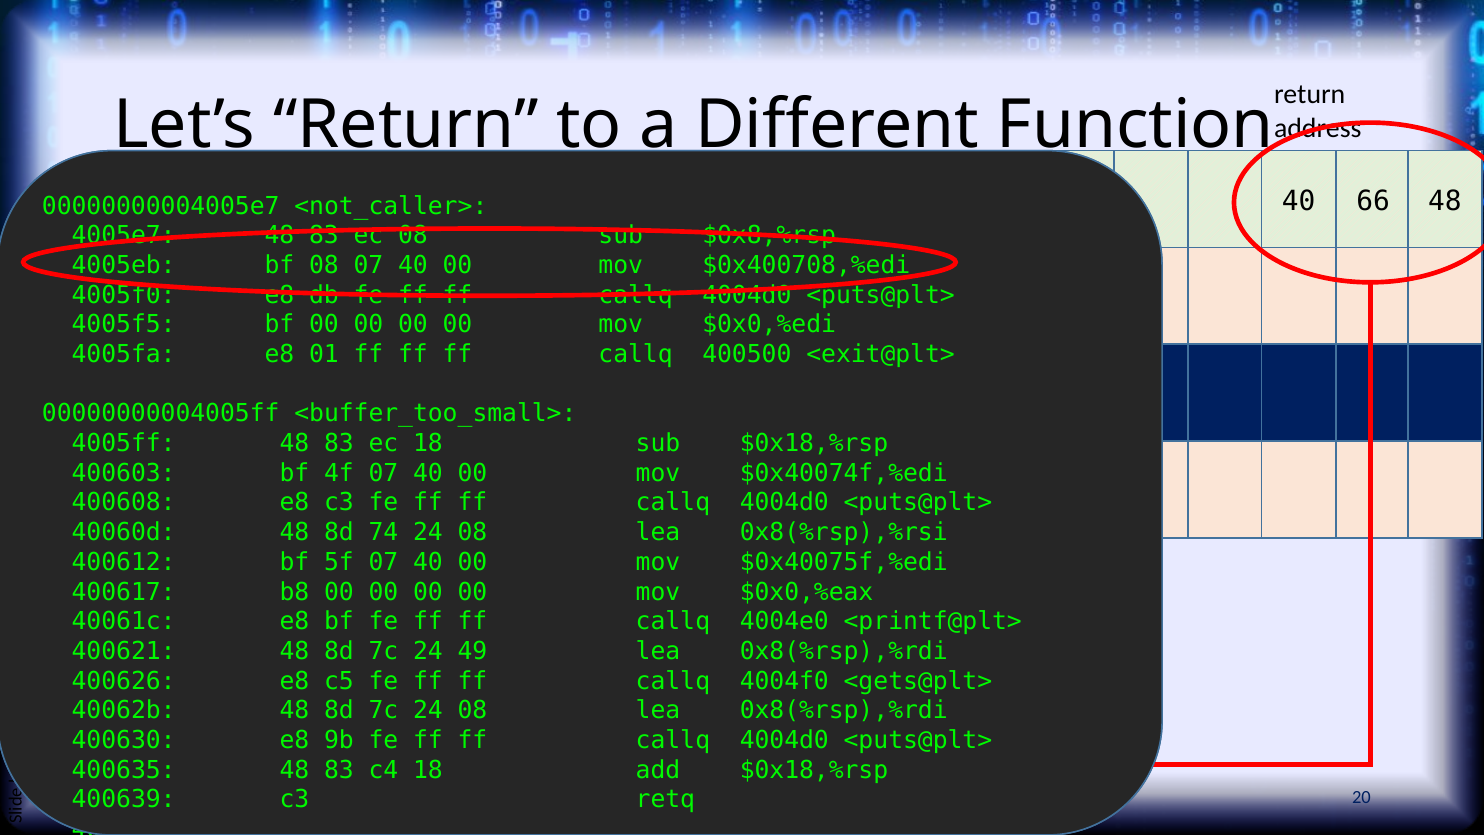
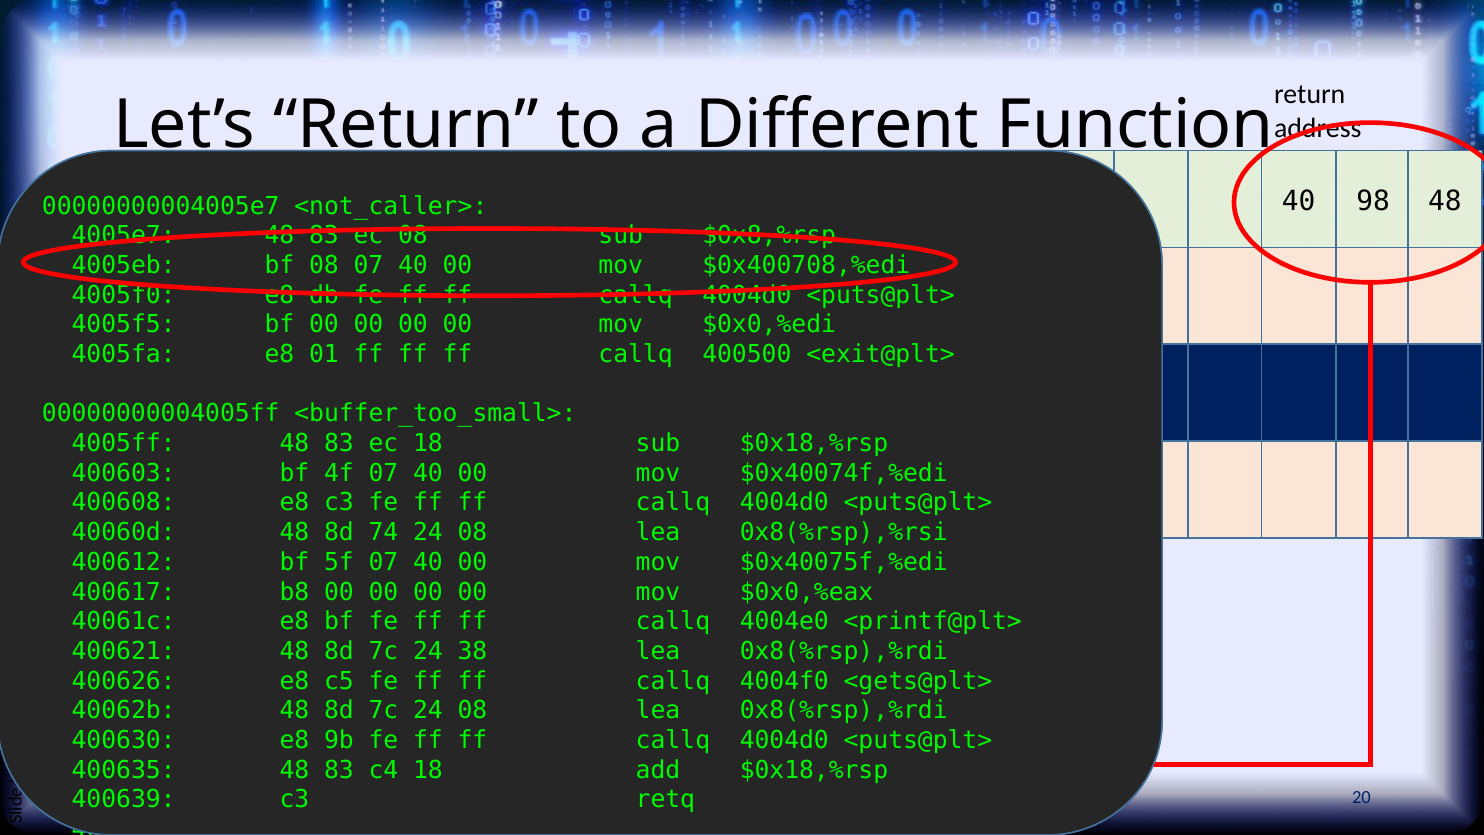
66: 66 -> 98 (1373, 201)
49: 49 -> 38 (472, 651)
